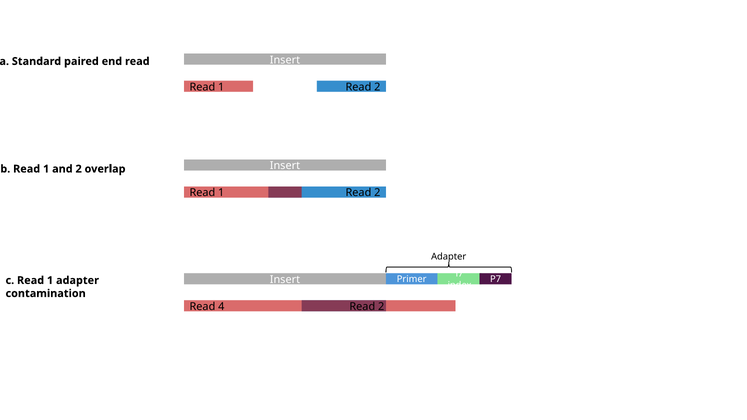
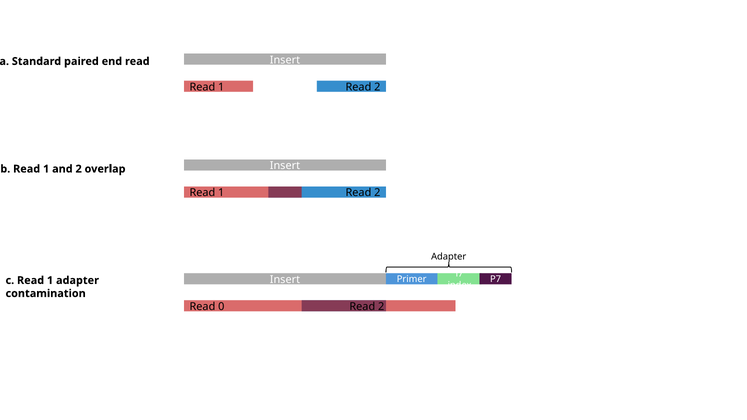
4: 4 -> 0 (221, 307)
